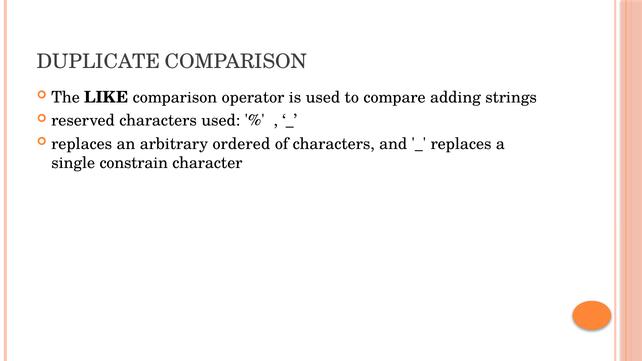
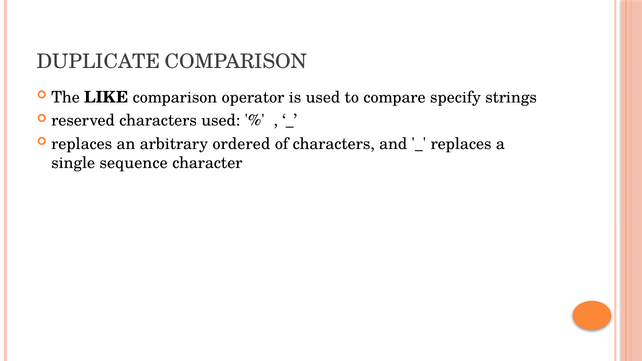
adding: adding -> specify (456, 97)
constrain: constrain -> sequence (134, 163)
